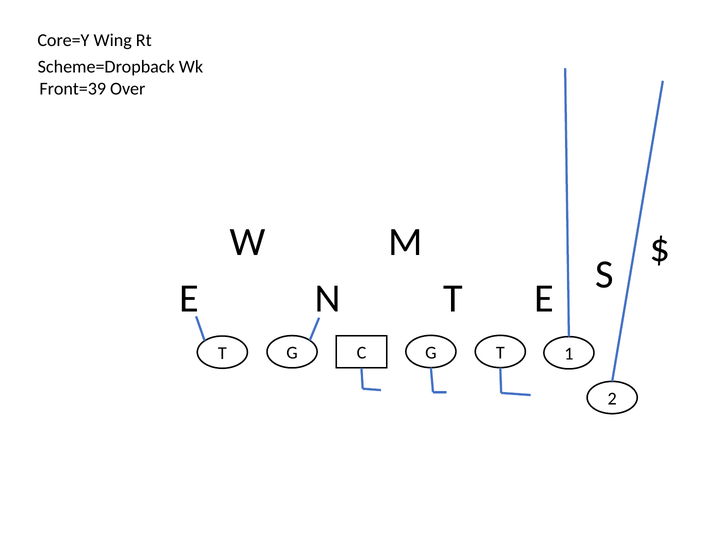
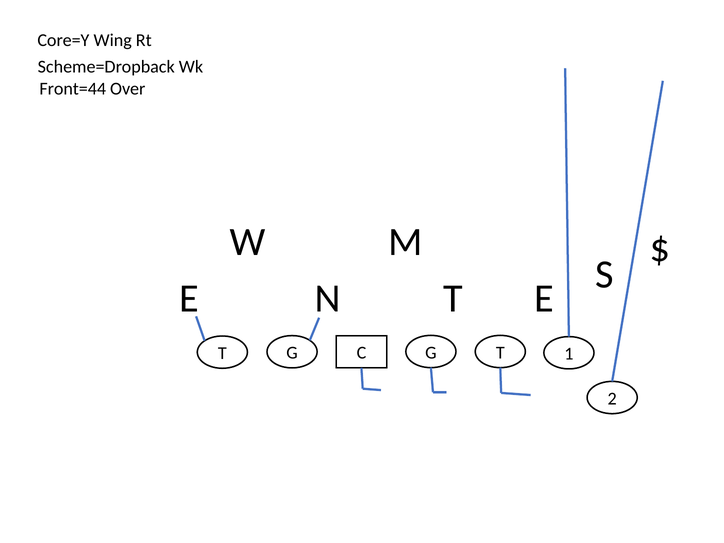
Front=39: Front=39 -> Front=44 (73, 89)
